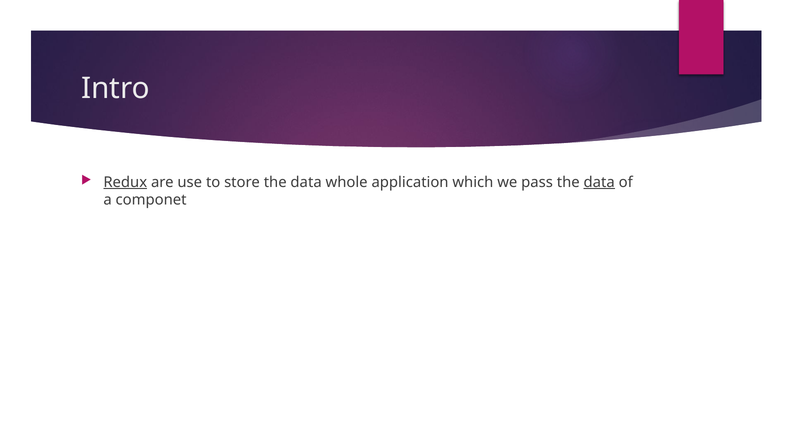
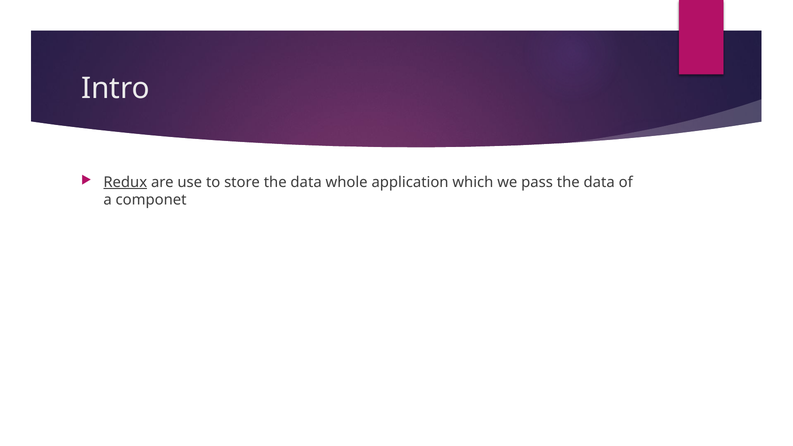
data underline: present -> none (599, 182)
